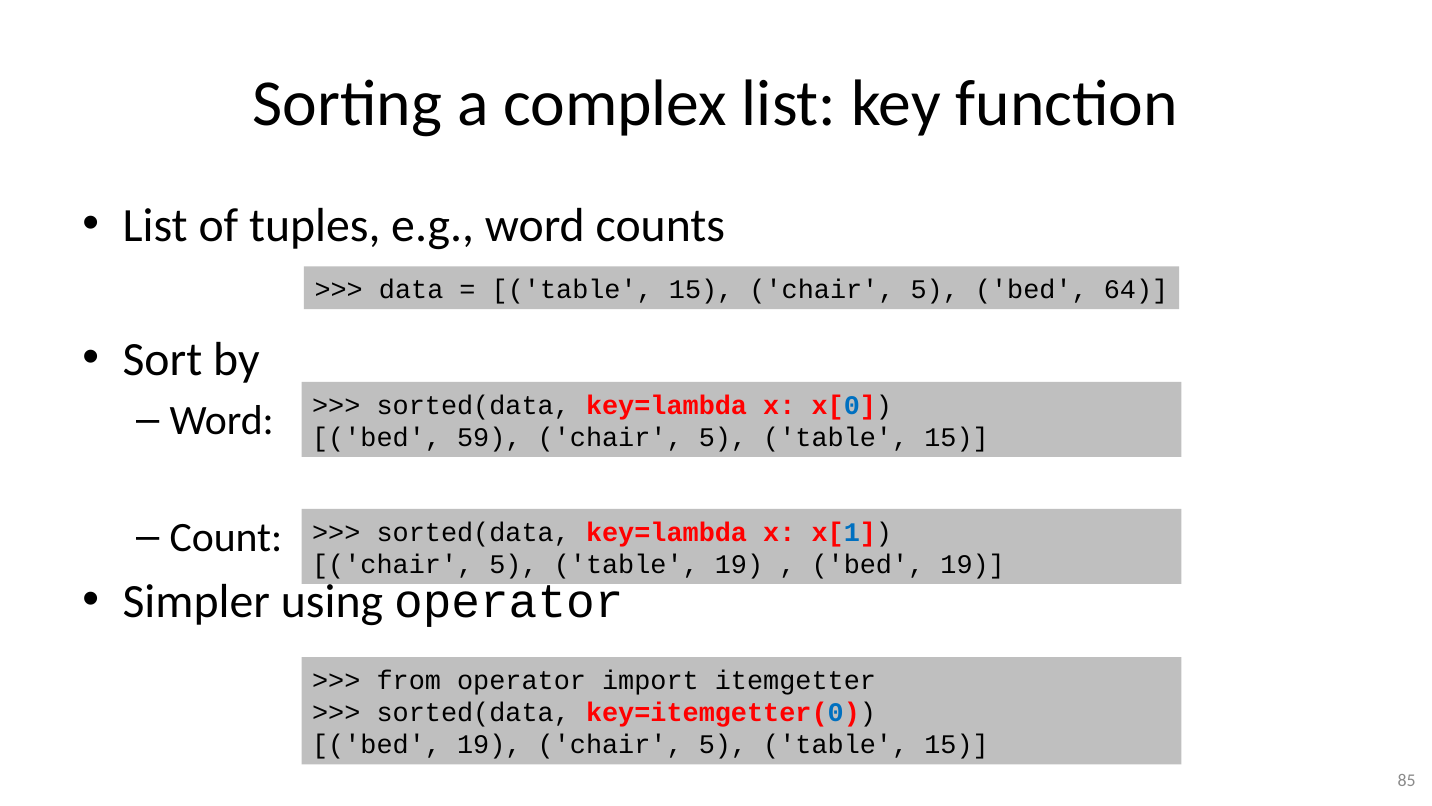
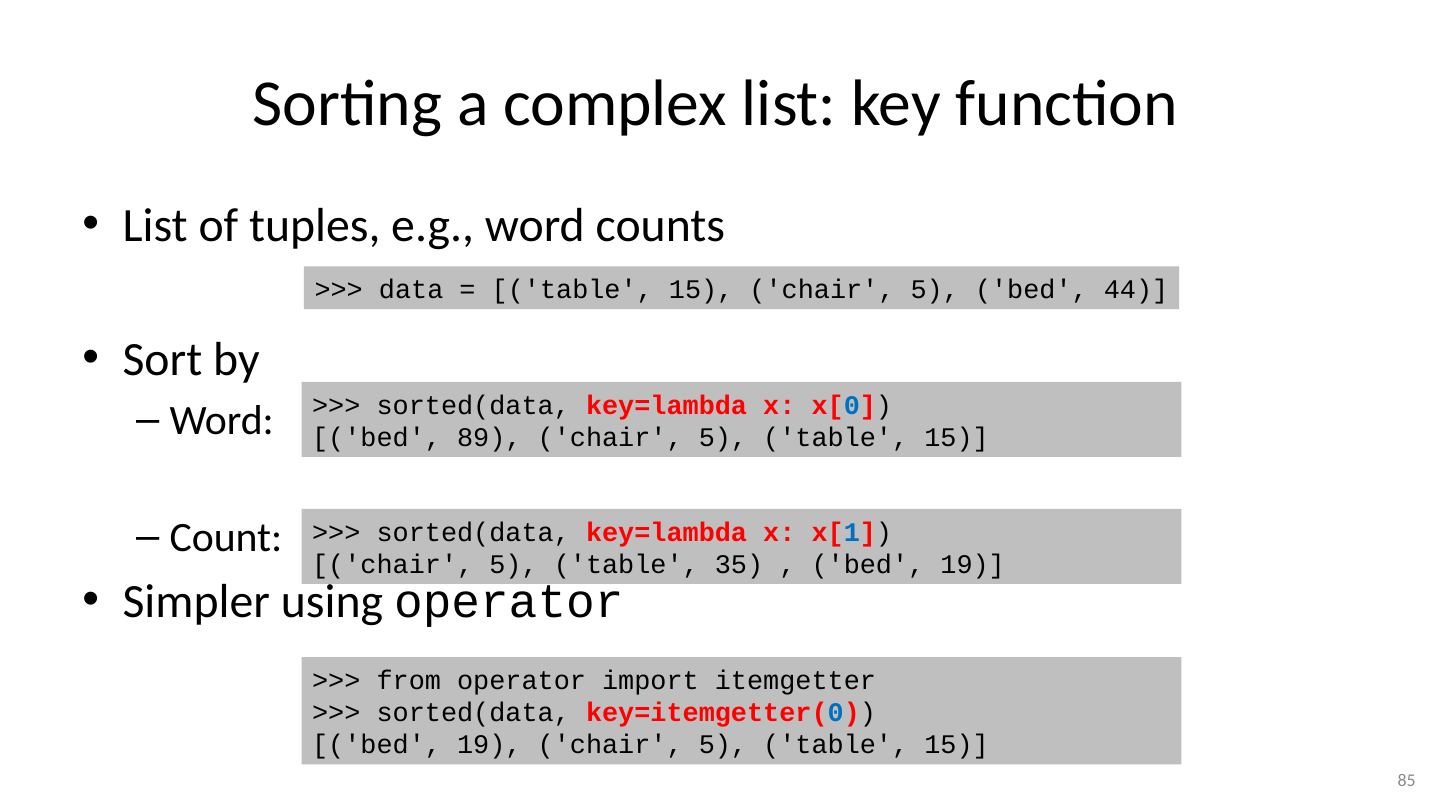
64: 64 -> 44 (1136, 290)
59: 59 -> 89 (489, 437)
table 19: 19 -> 35 (739, 564)
